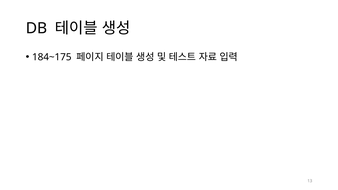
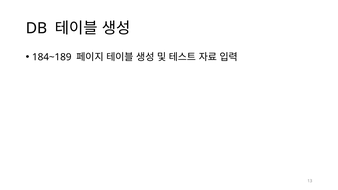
184~175: 184~175 -> 184~189 (52, 57)
